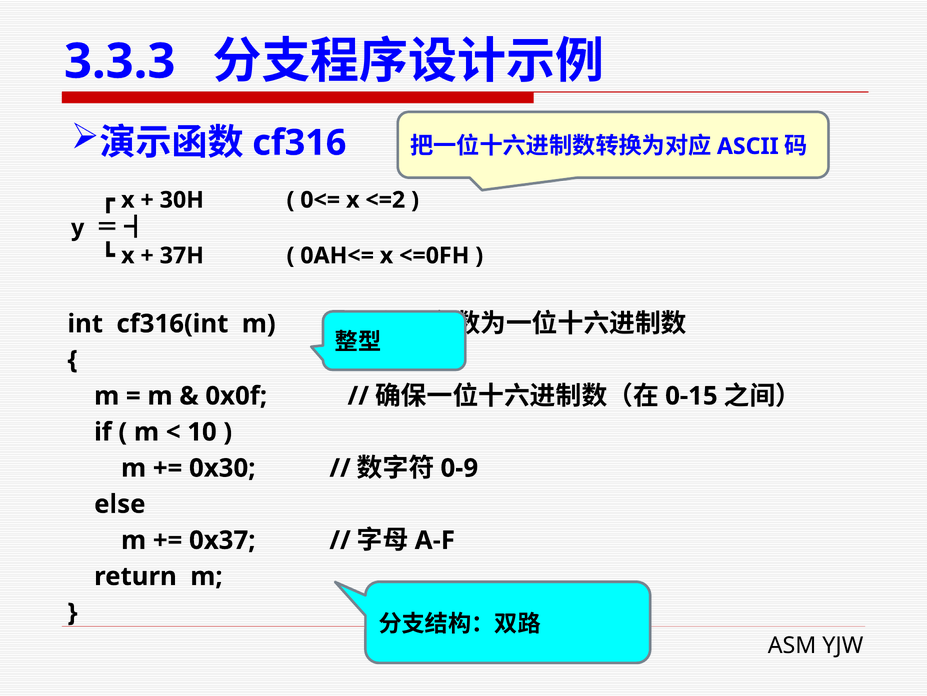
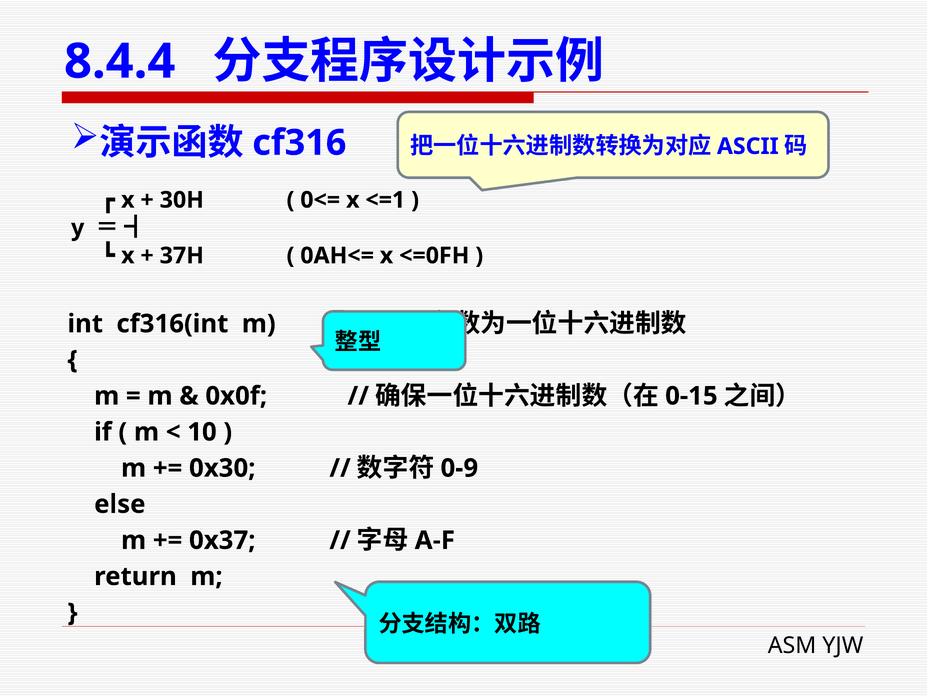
3.3.3: 3.3.3 -> 8.4.4 (120, 61)
<=2: <=2 -> <=1 (385, 200)
